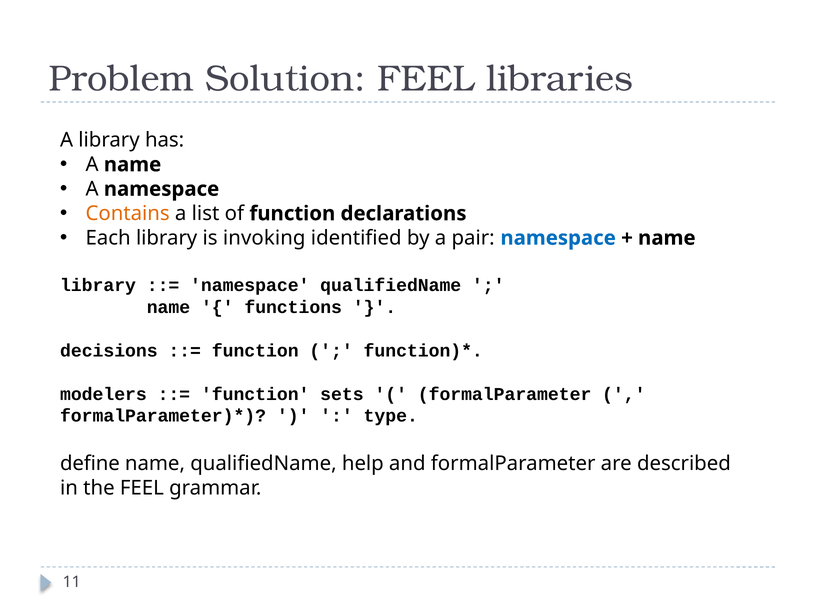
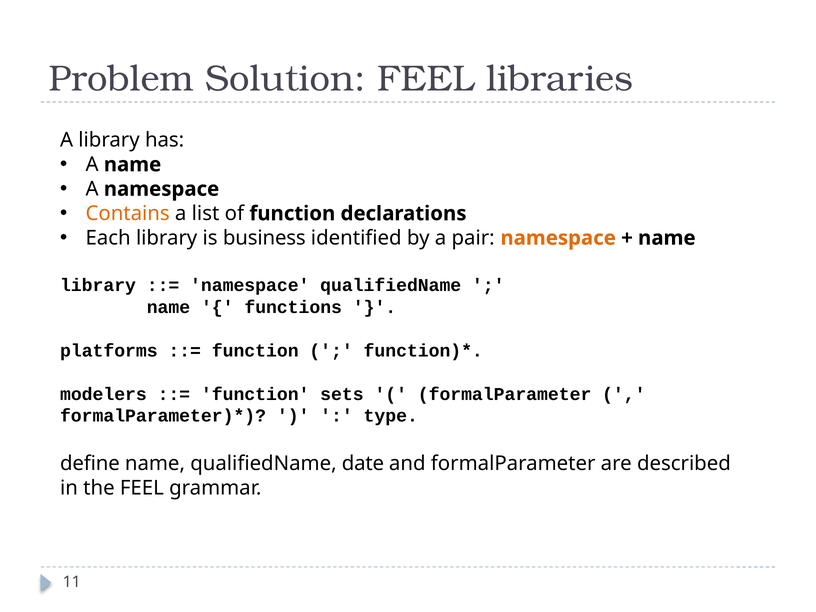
invoking: invoking -> business (264, 238)
namespace colour: blue -> orange (558, 238)
decisions: decisions -> platforms (109, 351)
help: help -> date (363, 464)
